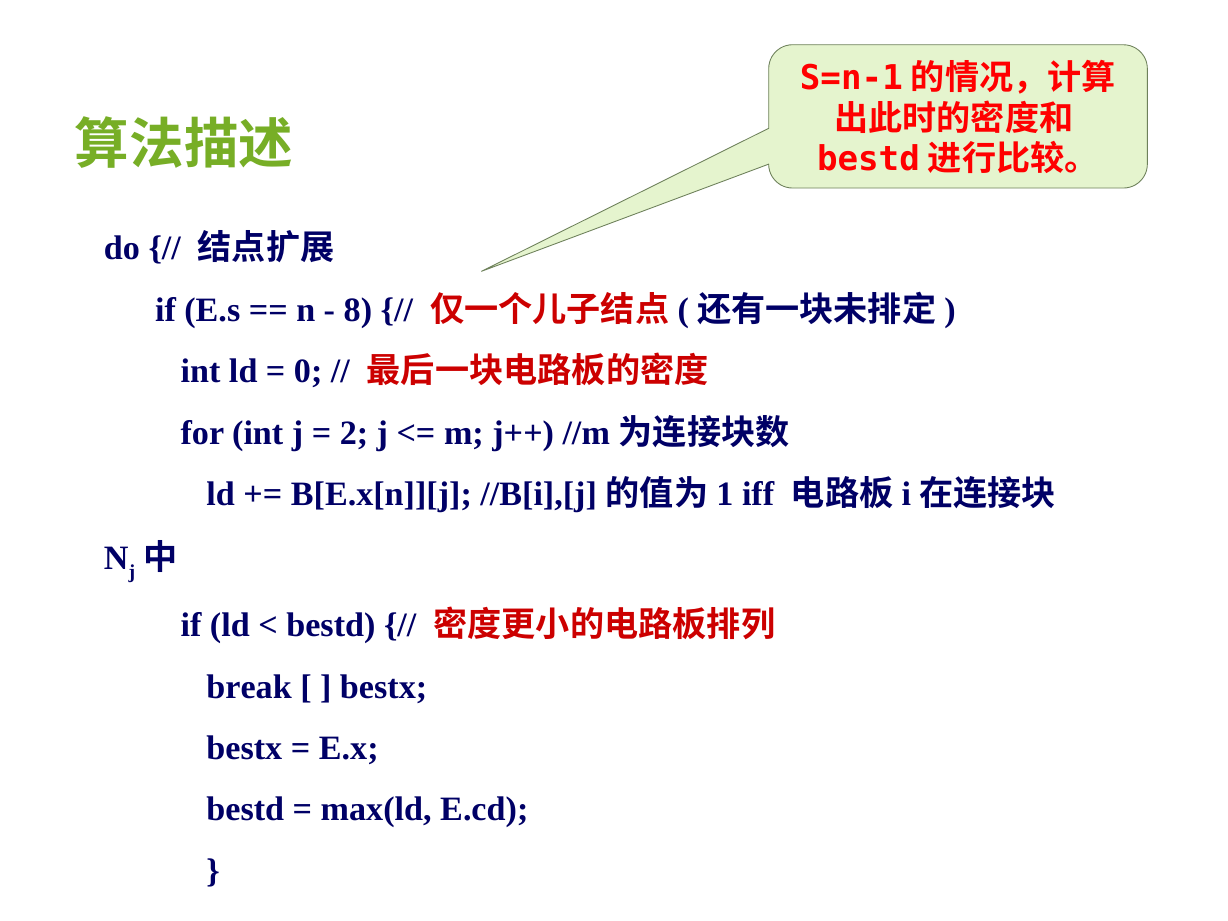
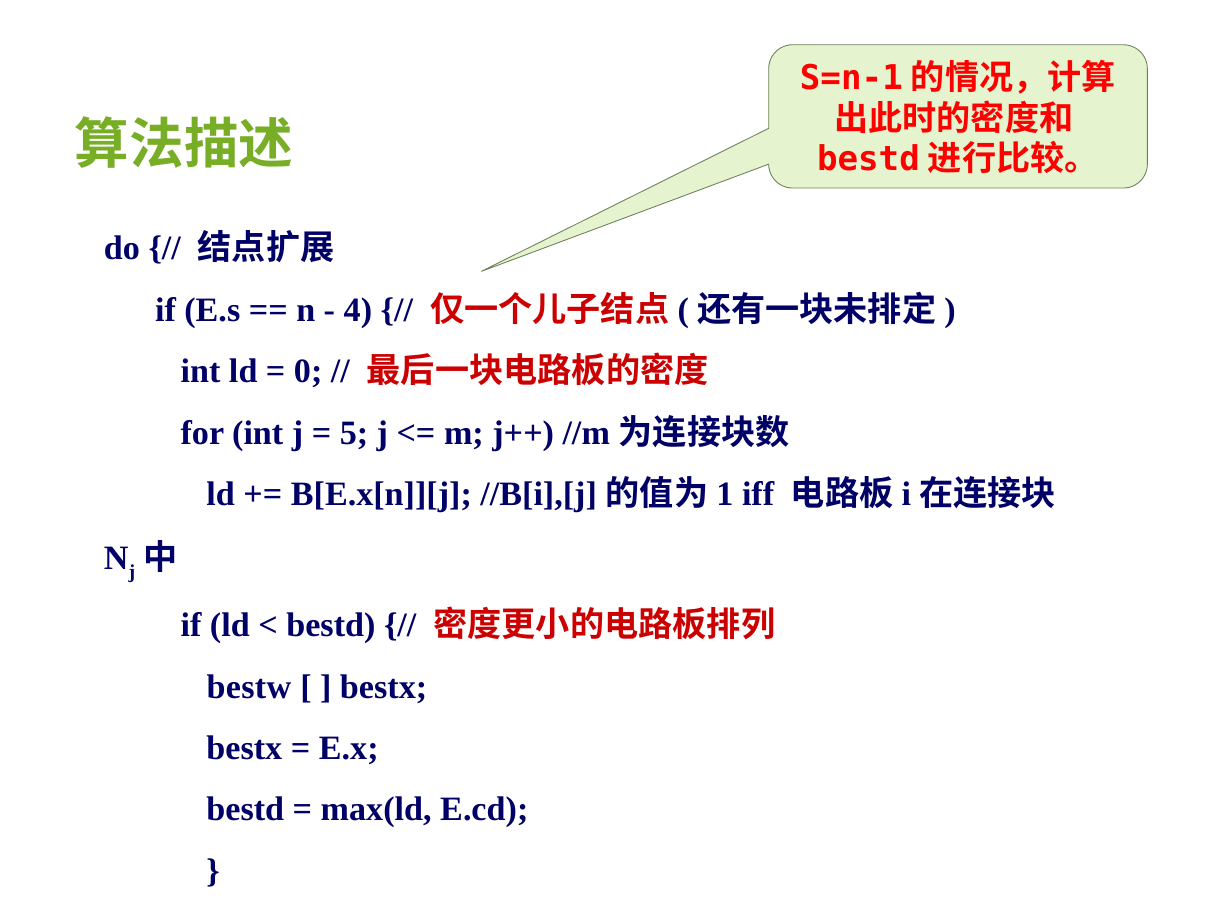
8: 8 -> 4 (358, 310)
2: 2 -> 5 (354, 433)
break: break -> bestw (249, 687)
